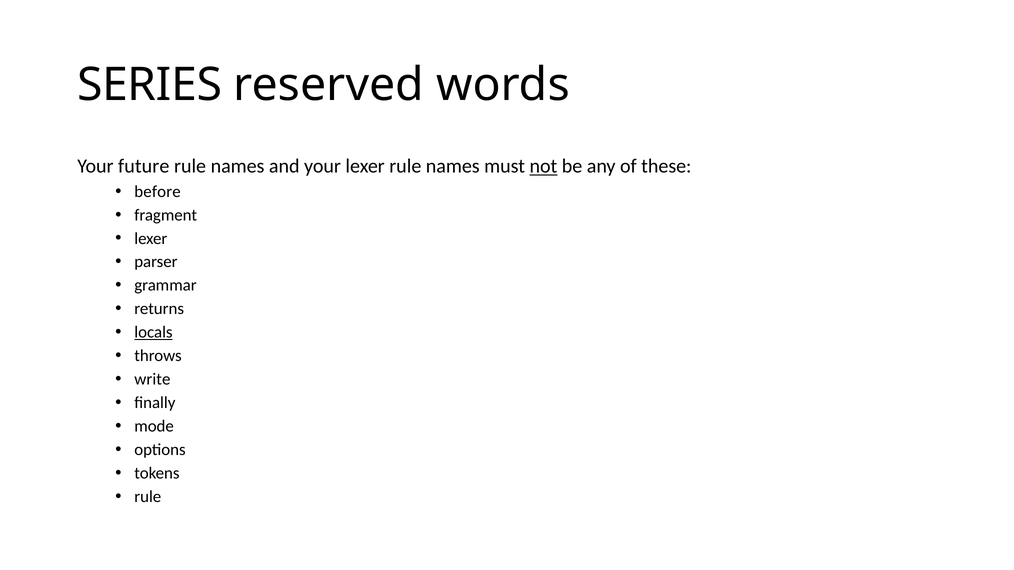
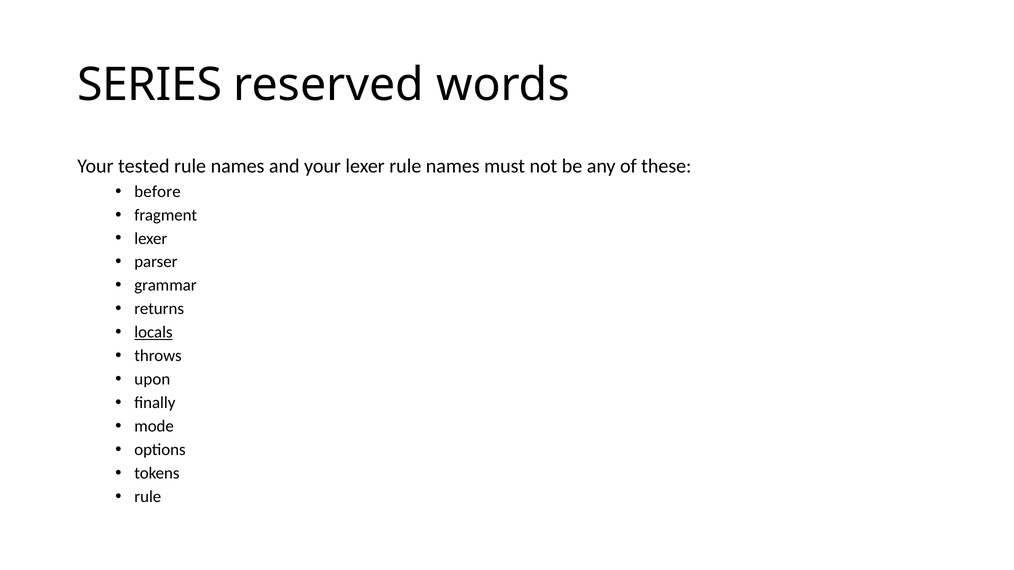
future: future -> tested (144, 166)
not underline: present -> none (543, 166)
write: write -> upon (152, 380)
